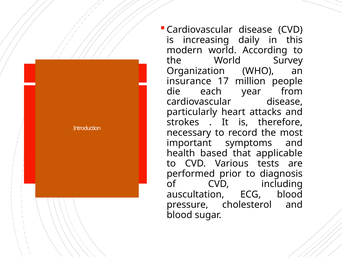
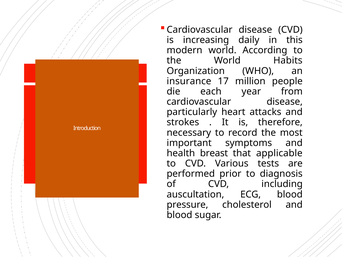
Survey: Survey -> Habits (288, 60)
based: based -> breast (214, 153)
